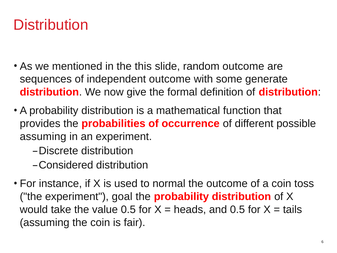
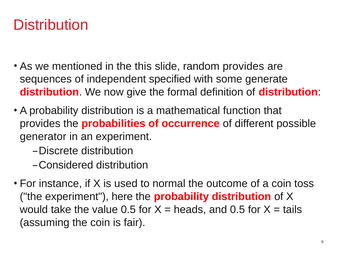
random outcome: outcome -> provides (243, 66)
independent outcome: outcome -> specified (170, 79)
assuming: assuming -> generator (43, 136)
goal: goal -> here (122, 196)
